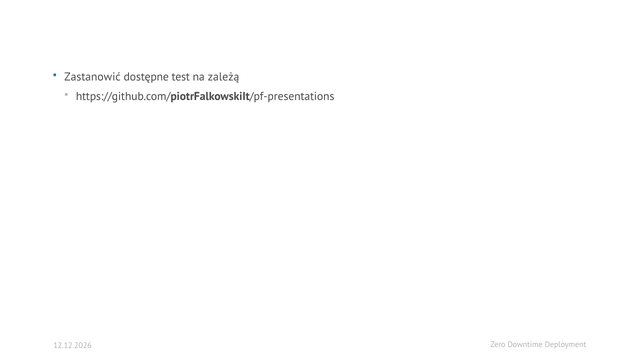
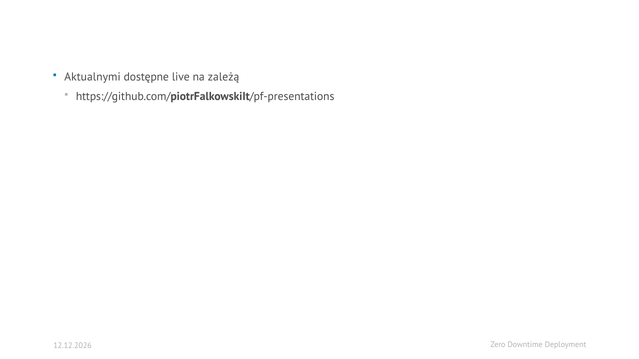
Zastanowić: Zastanowić -> Aktualnymi (92, 77)
test: test -> live (181, 77)
